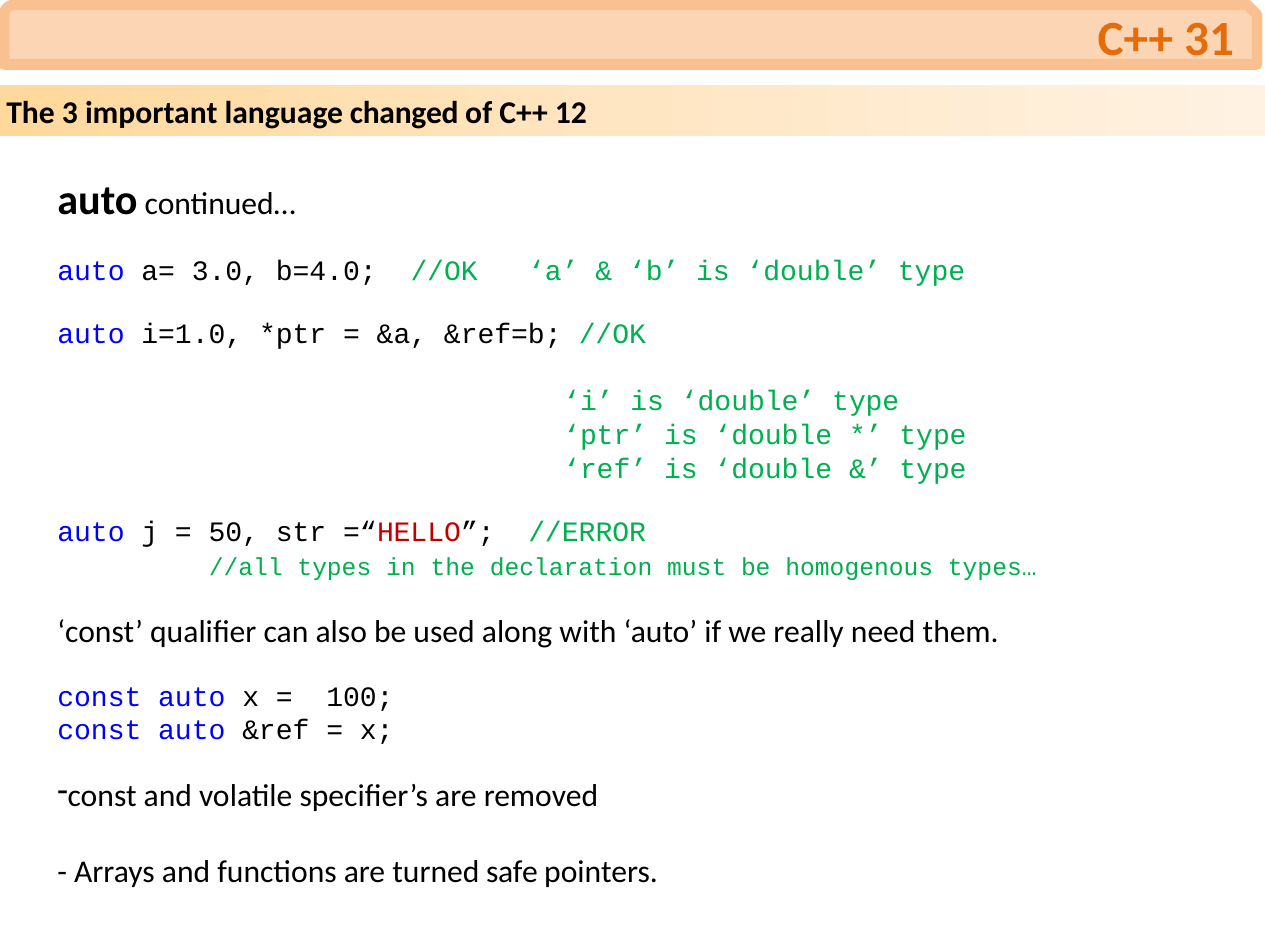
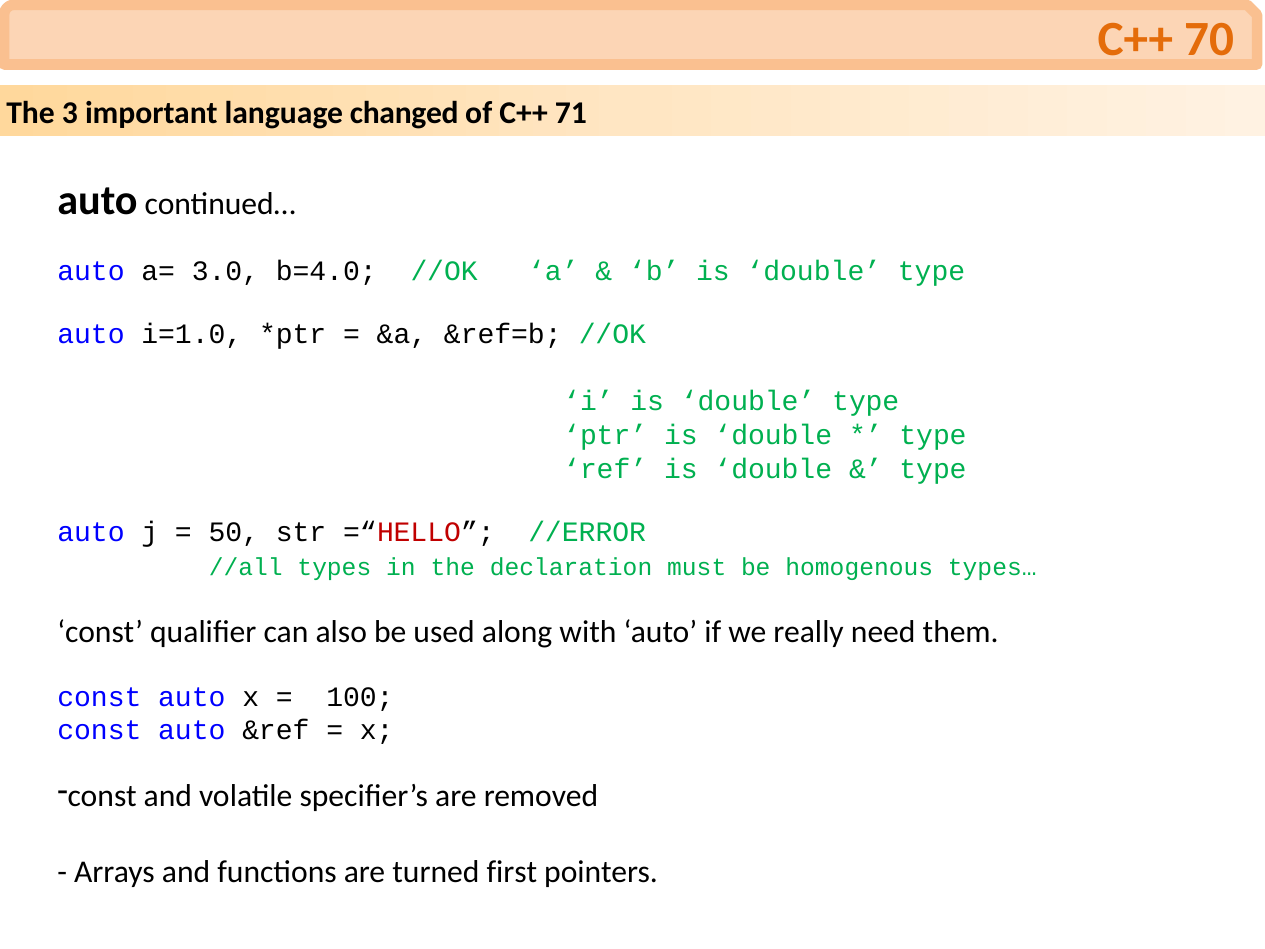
31: 31 -> 70 (1209, 40)
12: 12 -> 71 (571, 113)
safe: safe -> first (512, 872)
